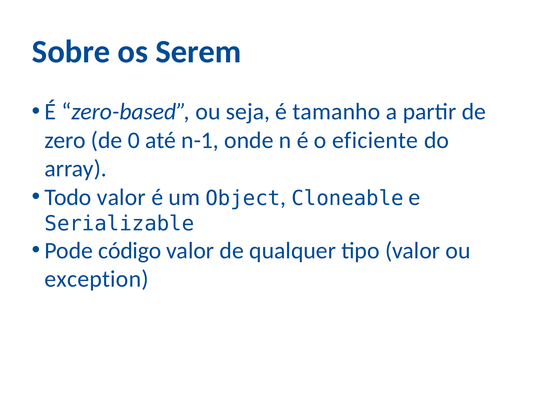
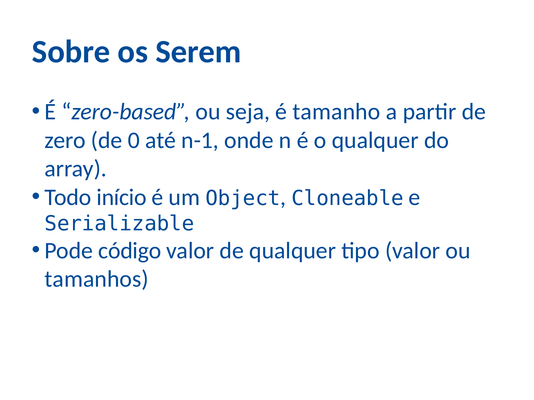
o eficiente: eficiente -> qualquer (375, 140)
Todo valor: valor -> início (122, 197)
exception: exception -> tamanhos (97, 279)
